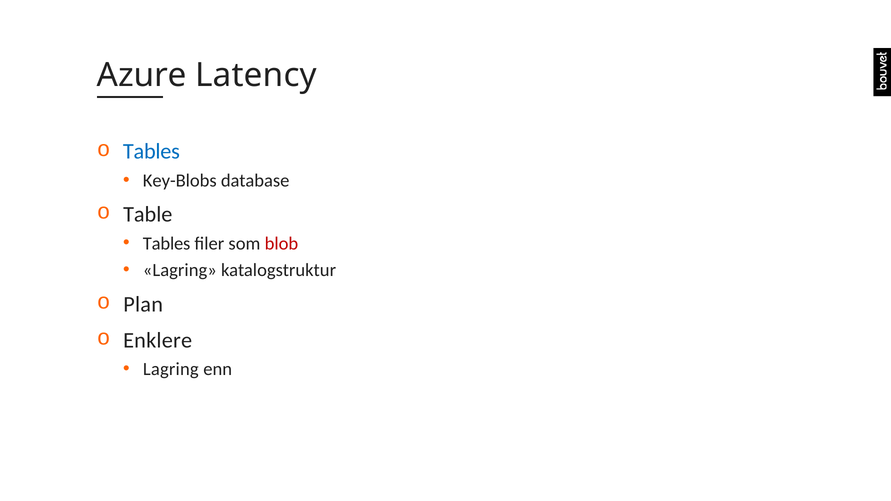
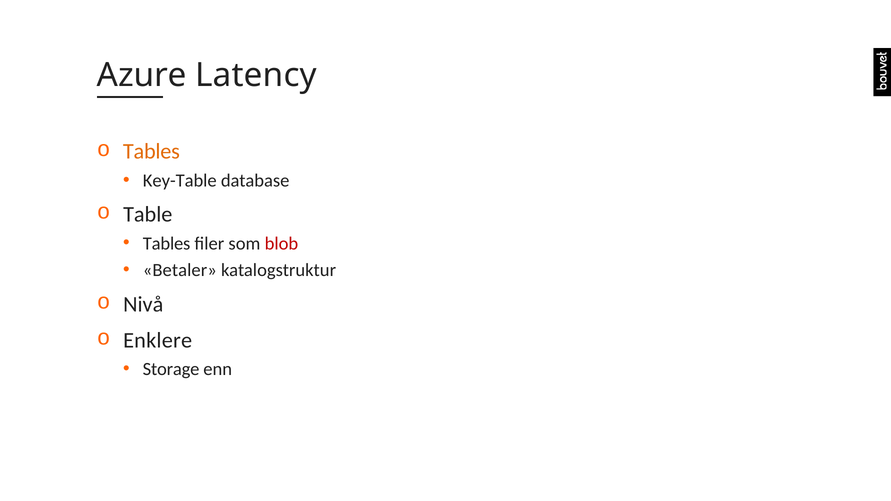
Tables colour: blue -> orange (151, 152)
Key-Blobs: Key-Blobs -> Key-Table (180, 181)
Lagring: Lagring -> Betaler (180, 270)
Plan: Plan -> Nivå (143, 304)
Lagring: Lagring -> Storage (171, 369)
